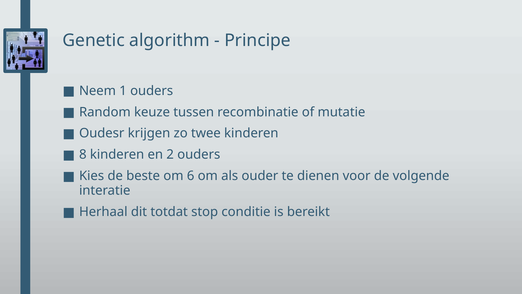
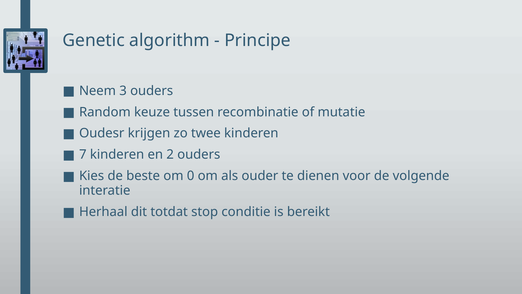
1: 1 -> 3 (123, 91)
8: 8 -> 7 (83, 154)
6: 6 -> 0 (191, 176)
